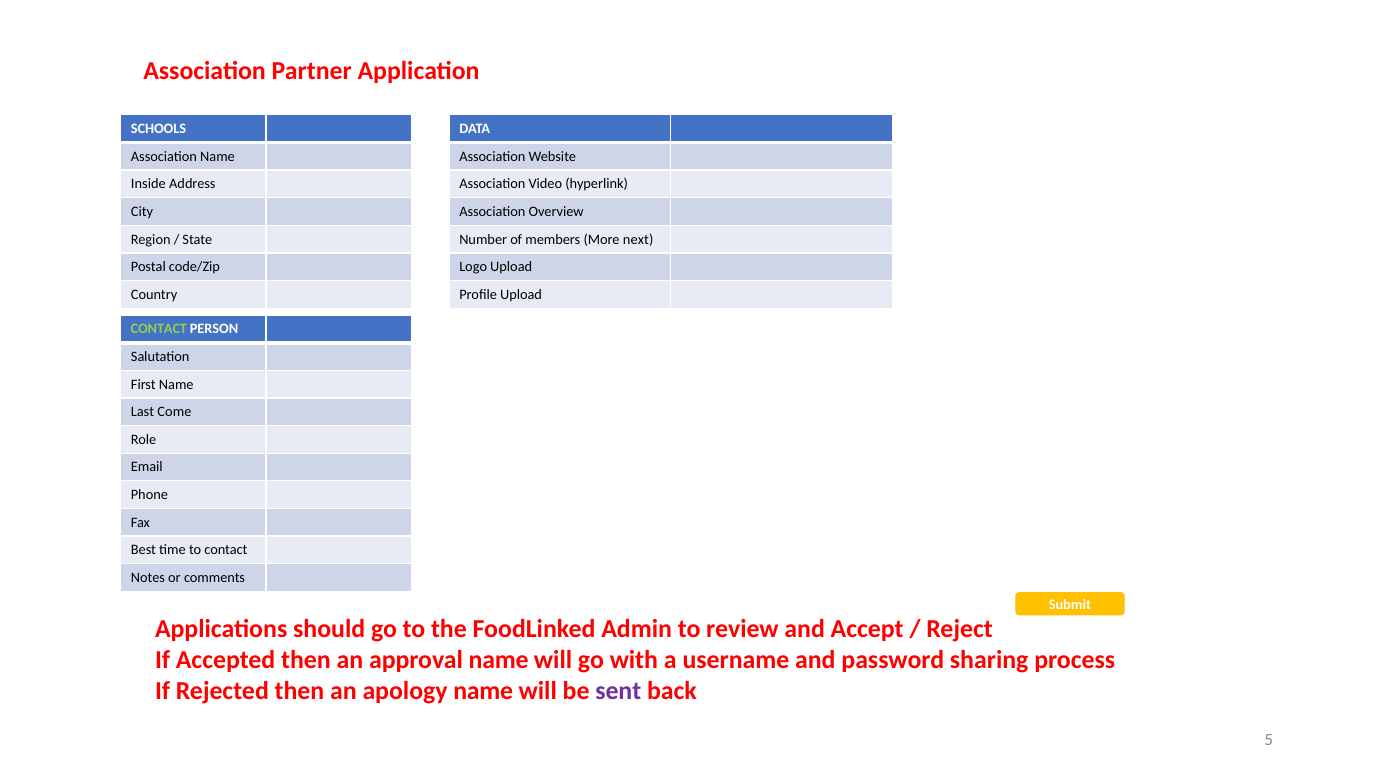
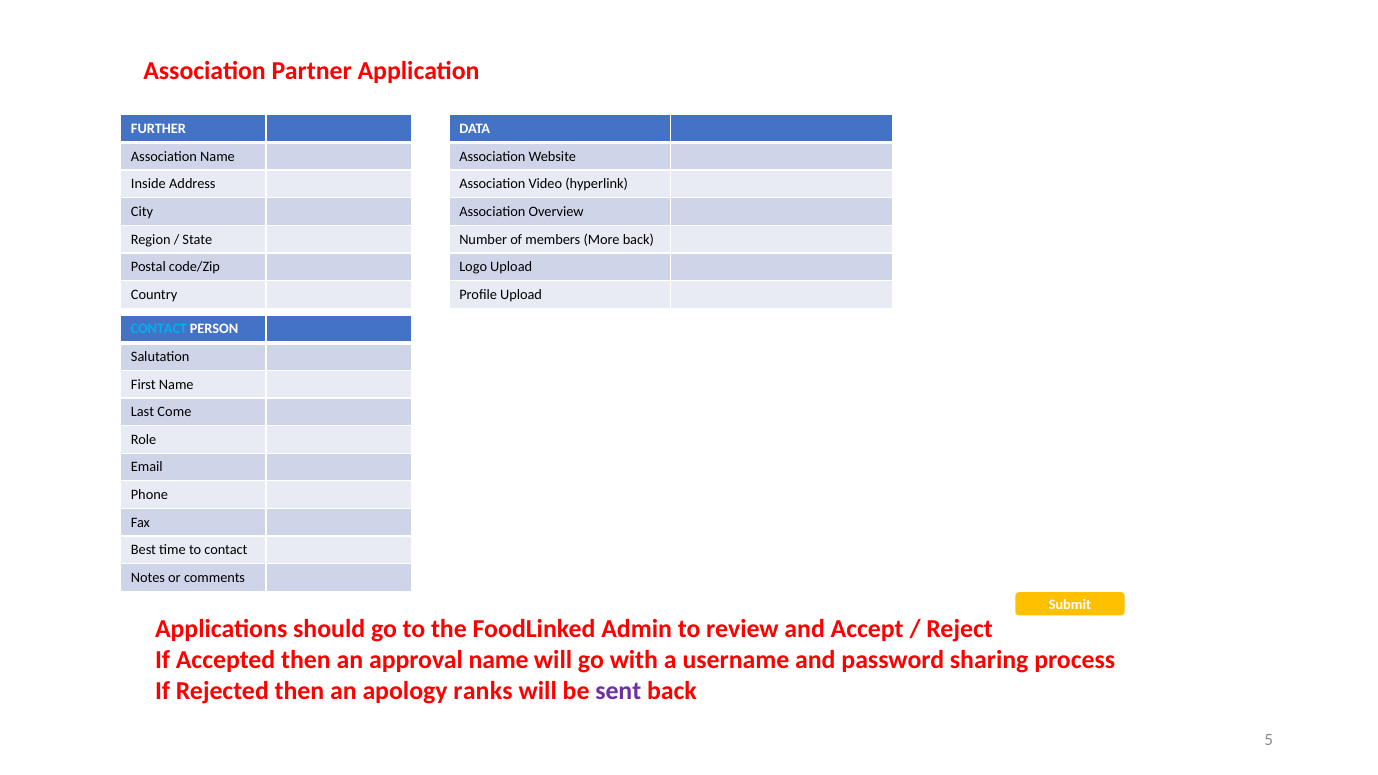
SCHOOLS: SCHOOLS -> FURTHER (159, 129)
More next: next -> back (638, 239)
CONTACT colour: light green -> light blue (159, 329)
apology name: name -> ranks (483, 691)
